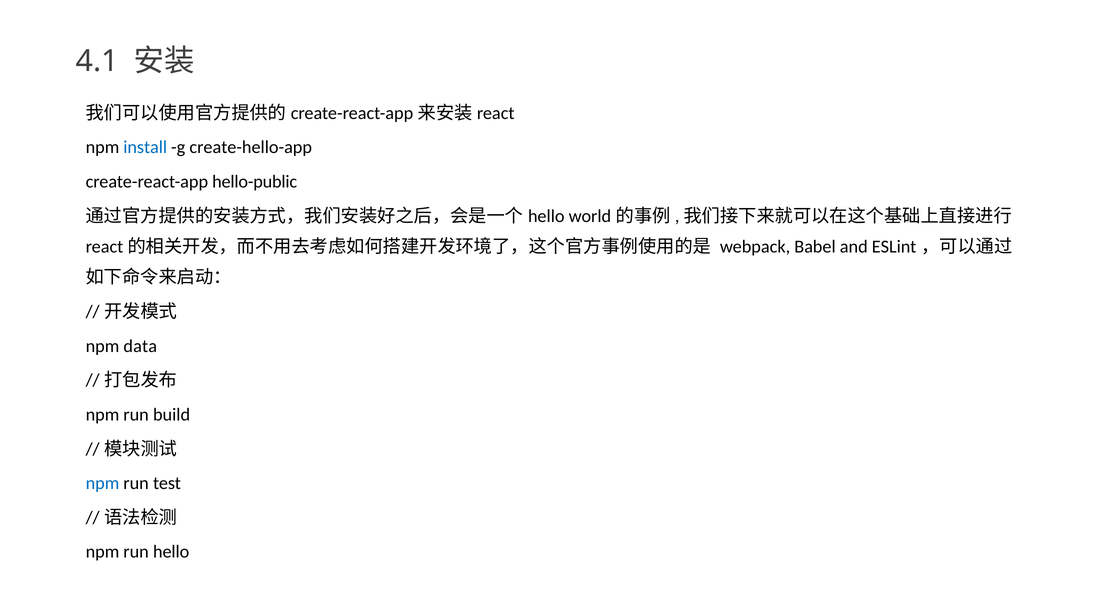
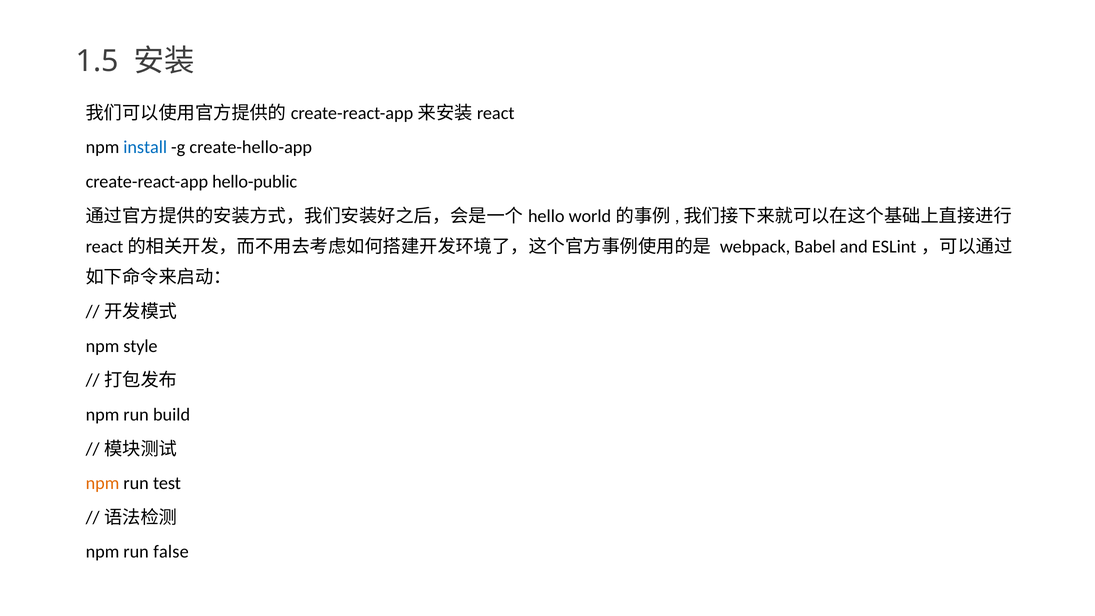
4.1: 4.1 -> 1.5 (97, 61)
data: data -> style (140, 346)
npm colour: blue -> orange (103, 483)
run hello: hello -> false (171, 552)
